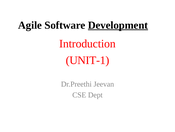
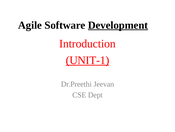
UNIT-1 underline: none -> present (88, 60)
